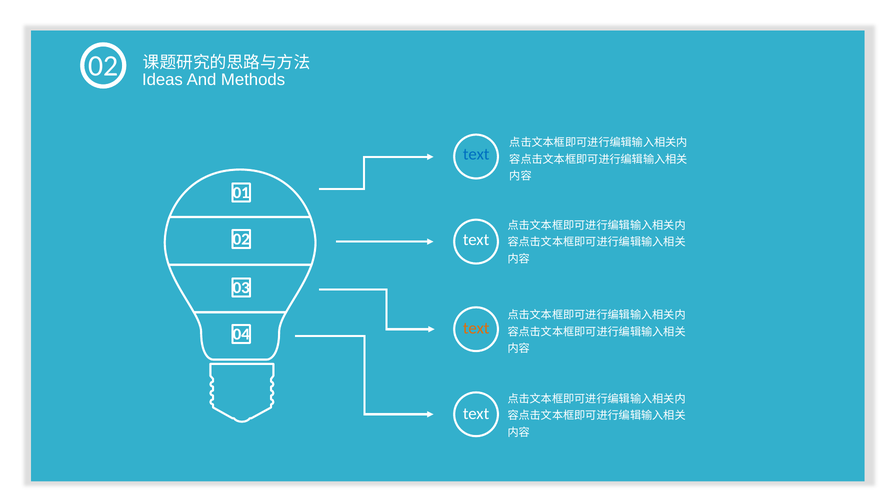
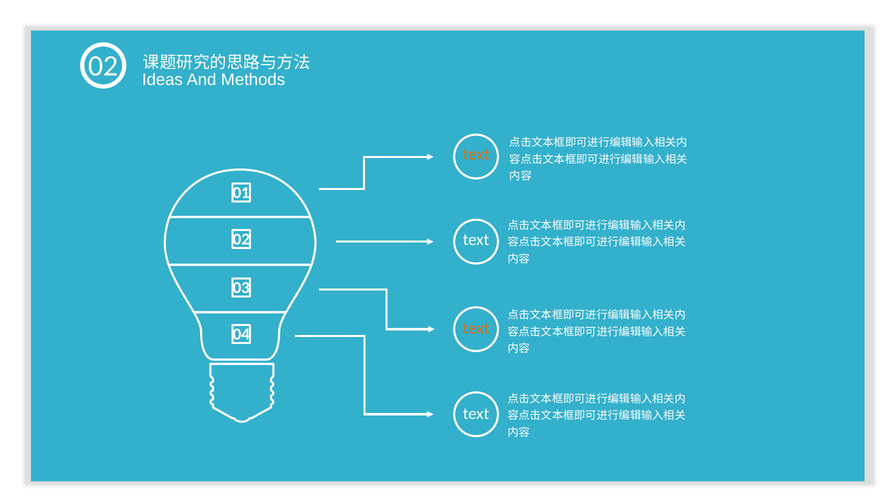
text colour: blue -> orange (476, 154)
